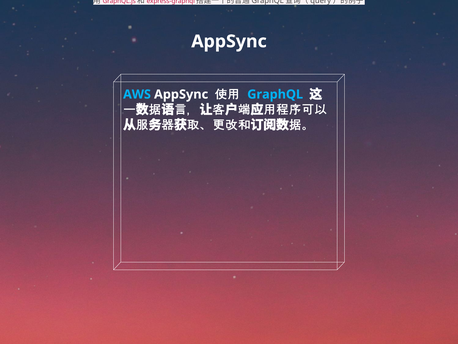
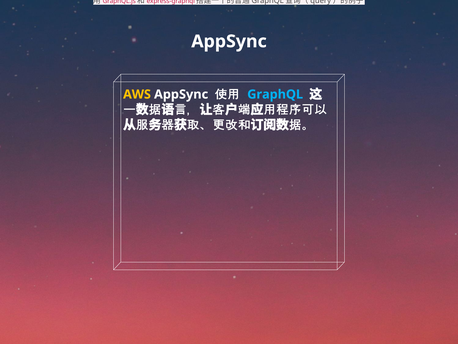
AWS colour: light blue -> yellow (137, 94)
